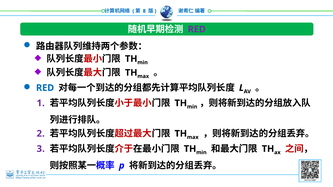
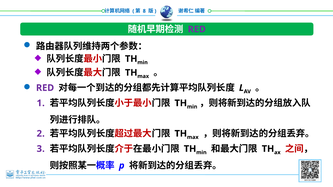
RED colour: blue -> purple (45, 88)
